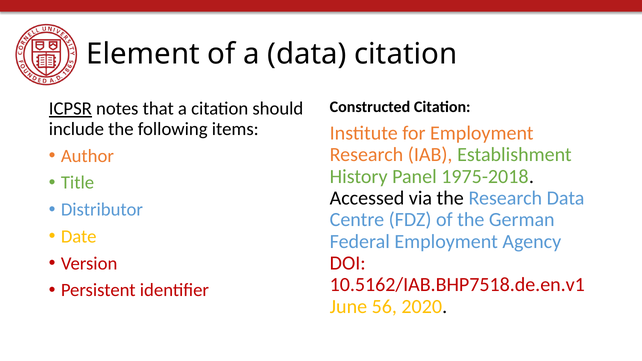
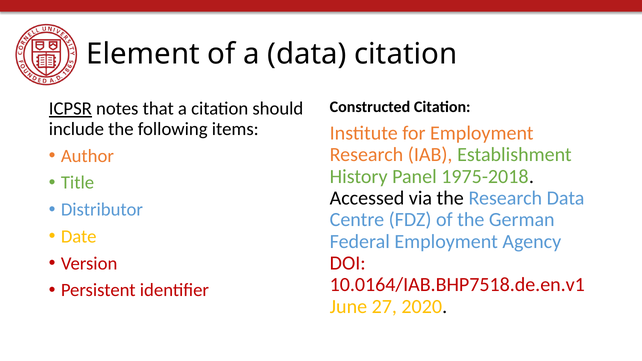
10.5162/IAB.BHP7518.de.en.v1: 10.5162/IAB.BHP7518.de.en.v1 -> 10.0164/IAB.BHP7518.de.en.v1 (457, 285)
56: 56 -> 27 (384, 307)
